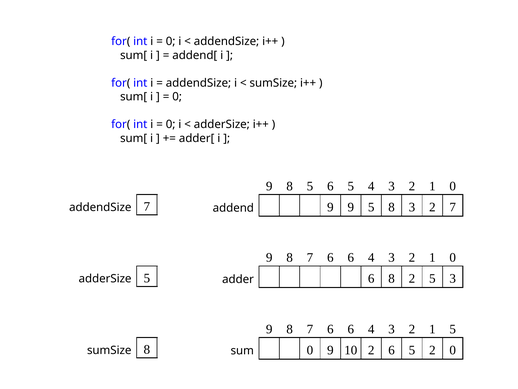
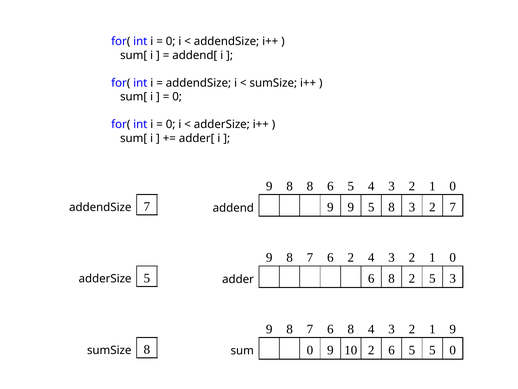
8 5: 5 -> 8 (310, 186)
6: 6 -> 2 (351, 257)
6: 6 -> 8 (351, 329)
1 5: 5 -> 9 (453, 329)
5 2: 2 -> 5 (432, 350)
